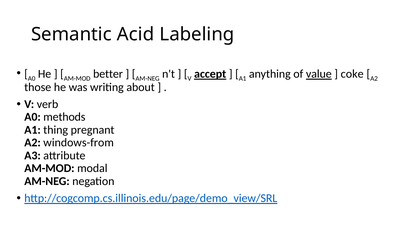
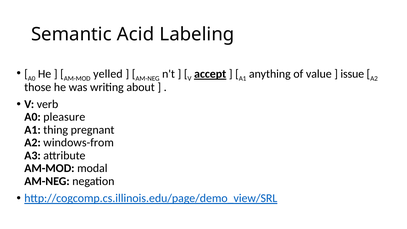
better: better -> yelled (108, 74)
value underline: present -> none (319, 74)
coke: coke -> issue (352, 74)
methods: methods -> pleasure (64, 117)
